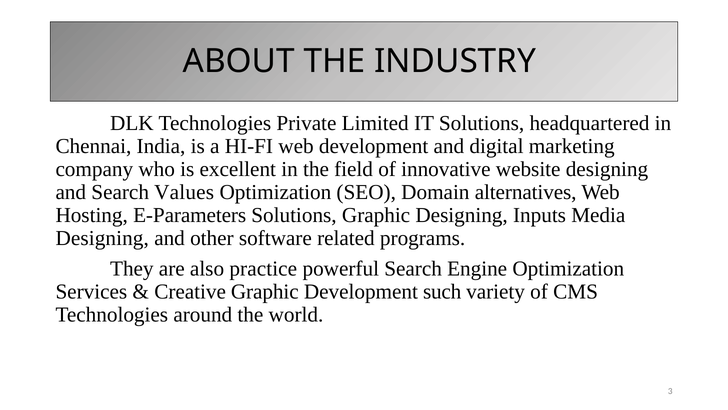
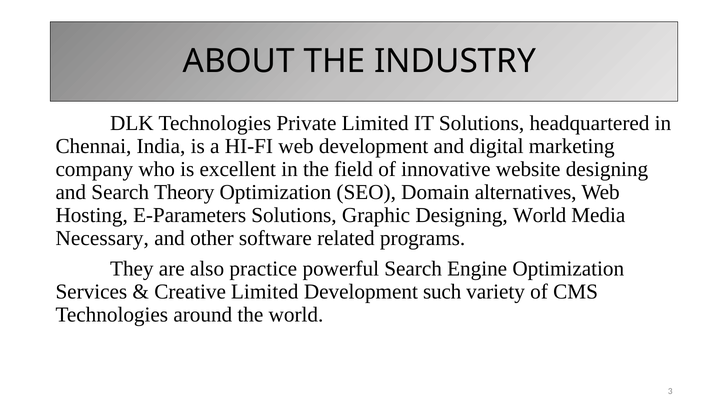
Values: Values -> Theory (184, 192)
Designing Inputs: Inputs -> World (540, 215)
Designing: Designing -> Necessary (102, 238)
Creative Graphic: Graphic -> Limited (265, 291)
